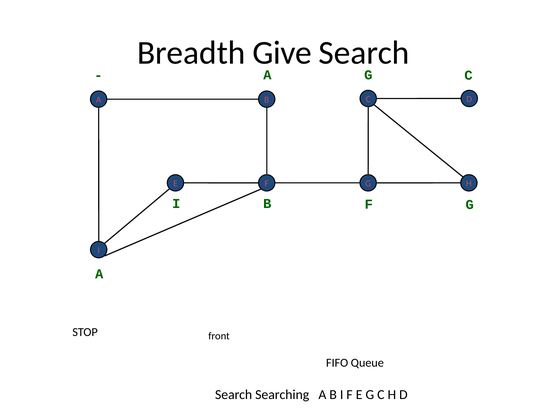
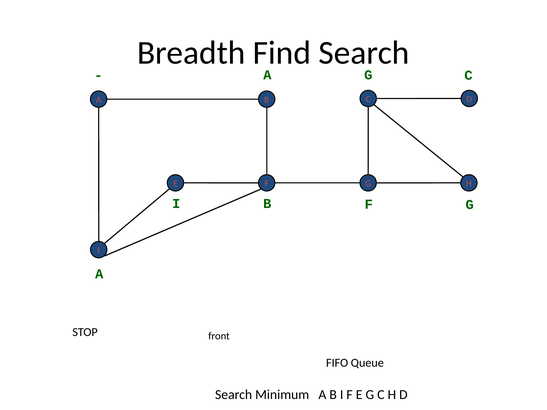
Give: Give -> Find (282, 53)
Searching: Searching -> Minimum (282, 395)
